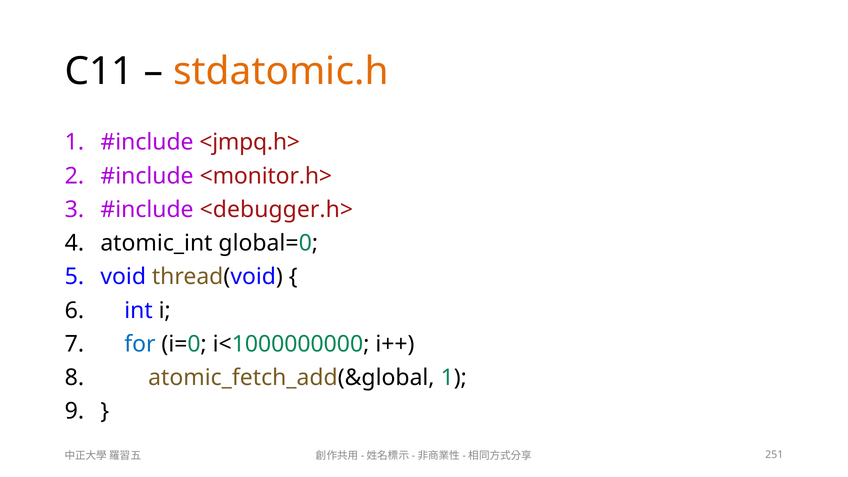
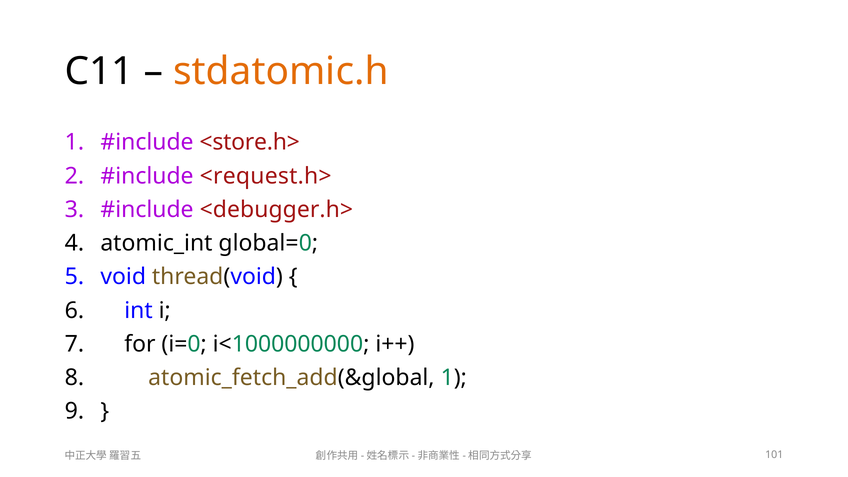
<jmpq.h>: <jmpq.h> -> <store.h> (250, 142)
<monitor.h>: <monitor.h> -> <request.h> (266, 176)
for colour: blue -> black (140, 344)
251: 251 -> 101 (774, 455)
